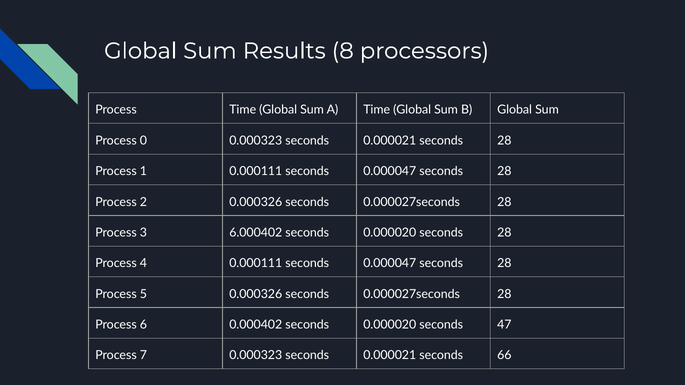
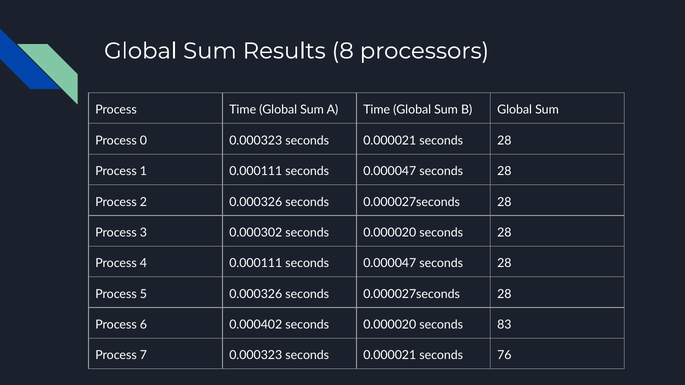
6.000402: 6.000402 -> 0.000302 (256, 233)
47: 47 -> 83 (504, 325)
66: 66 -> 76 (504, 356)
